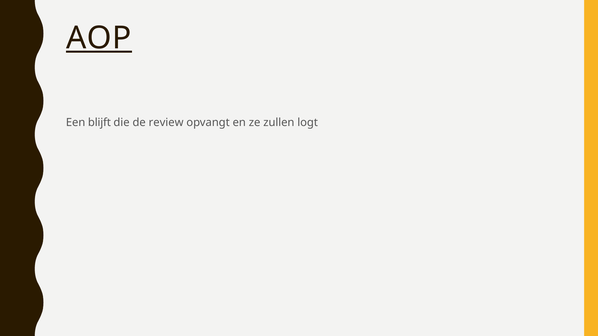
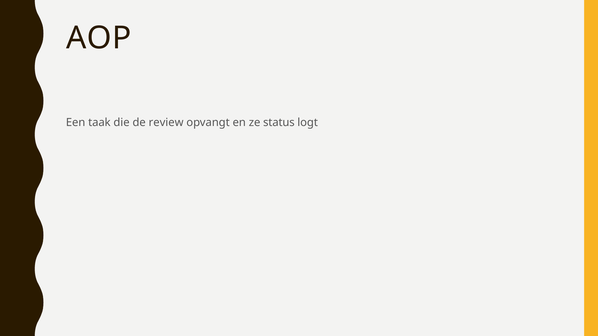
AOP underline: present -> none (99, 38)
blijft: blijft -> taak (99, 123)
zullen: zullen -> status (279, 123)
